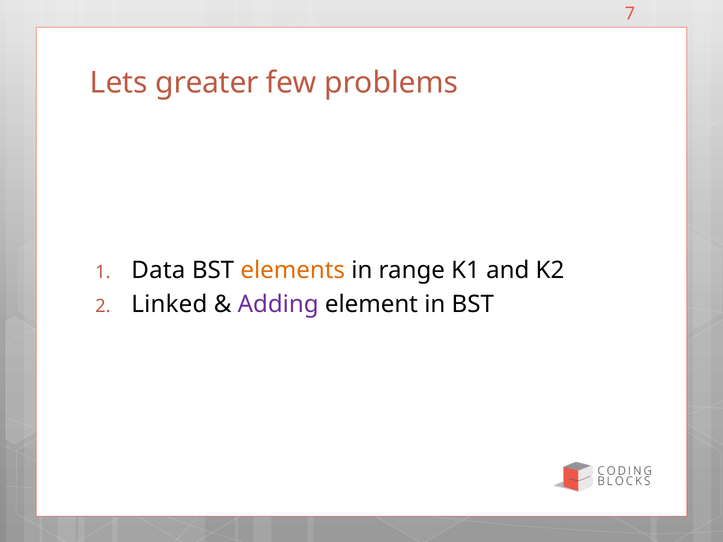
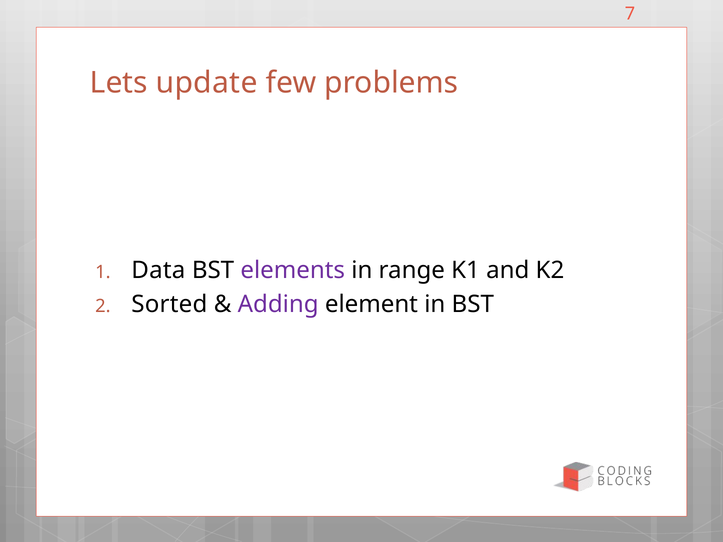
greater: greater -> update (207, 83)
elements colour: orange -> purple (293, 271)
Linked: Linked -> Sorted (169, 304)
